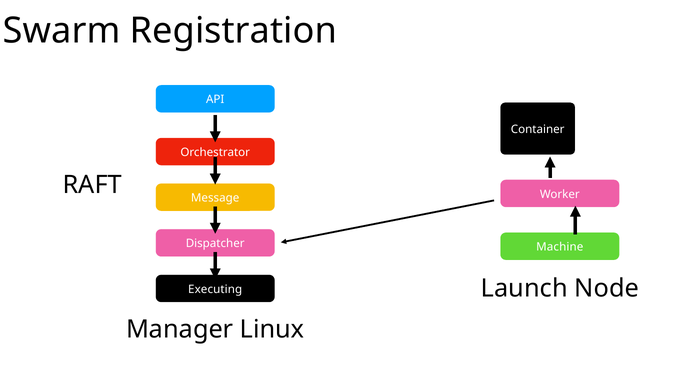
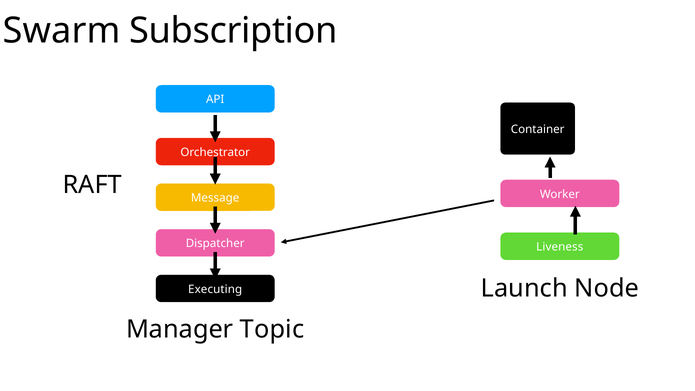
Registration: Registration -> Subscription (234, 31)
Machine: Machine -> Liveness (560, 247)
Linux: Linux -> Topic (272, 329)
